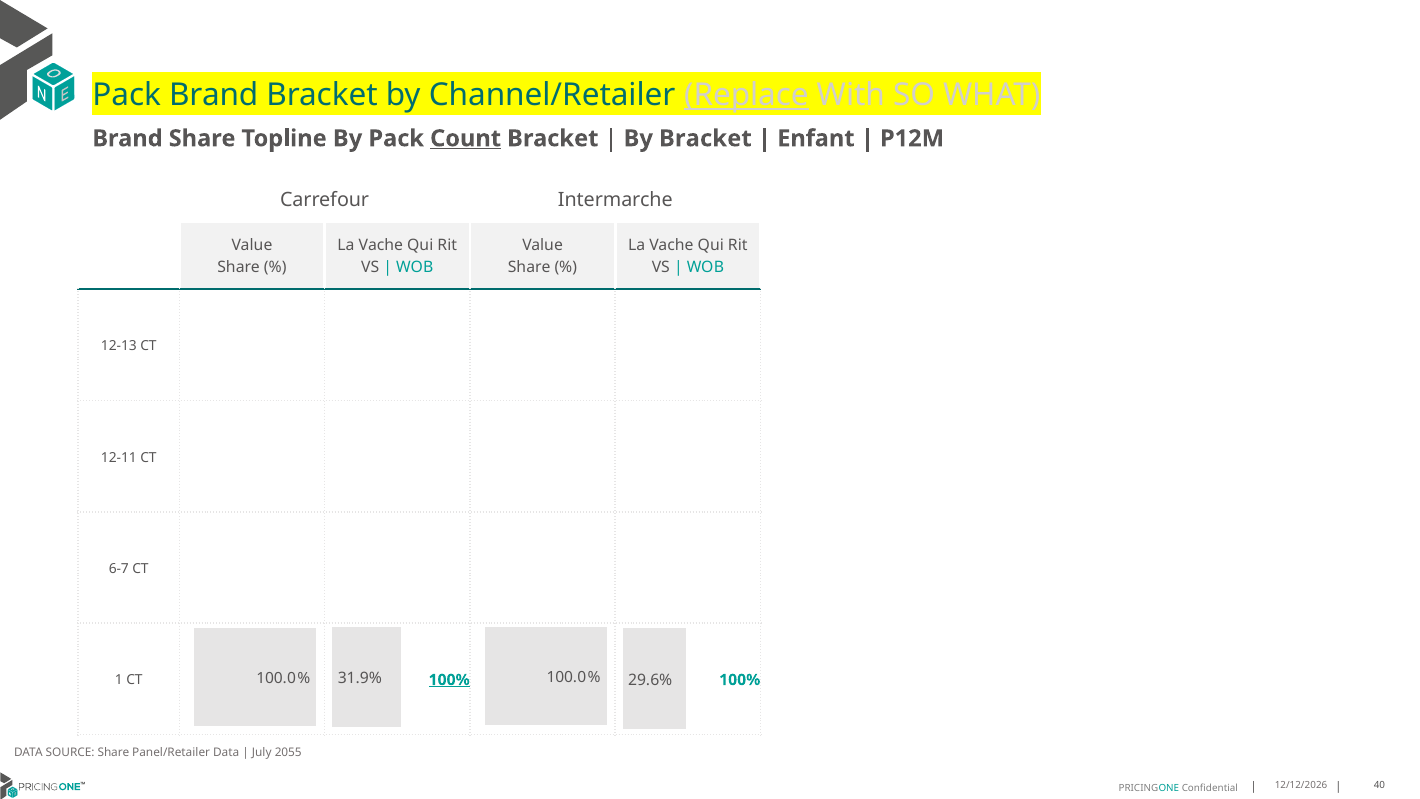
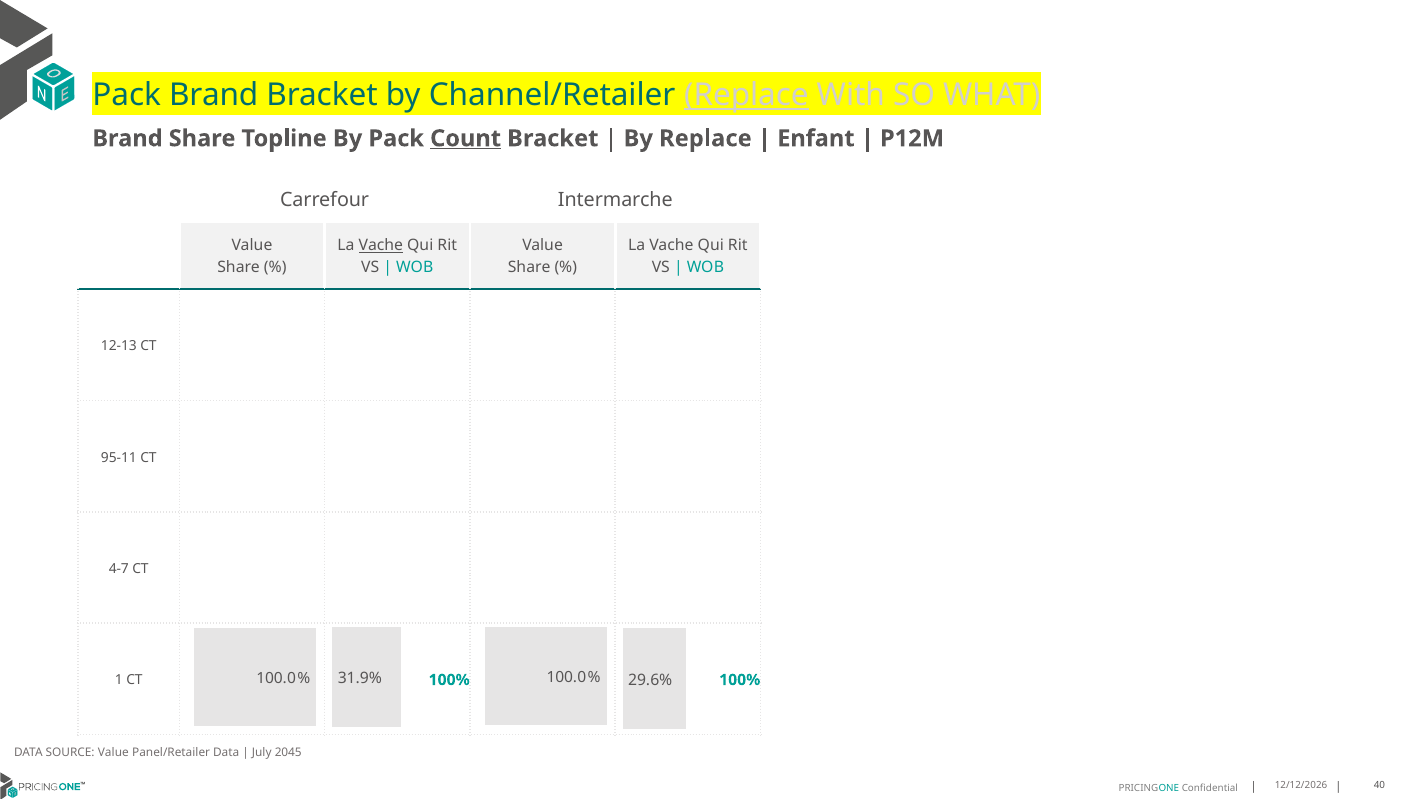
By Bracket: Bracket -> Replace (705, 138)
Vache underline: none -> present (381, 246)
12-11: 12-11 -> 95-11 (119, 457)
6-7: 6-7 -> 4-7 (119, 569)
100% underline: present -> none (449, 680)
SOURCE Share: Share -> Value (113, 752)
2055: 2055 -> 2045 (288, 752)
